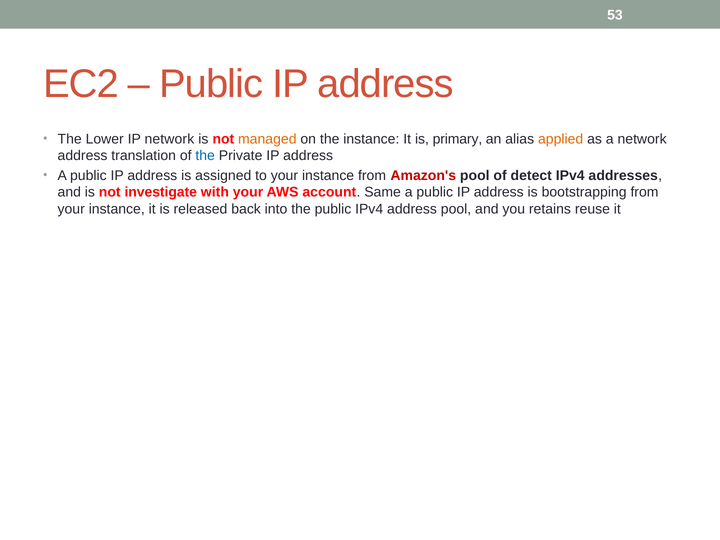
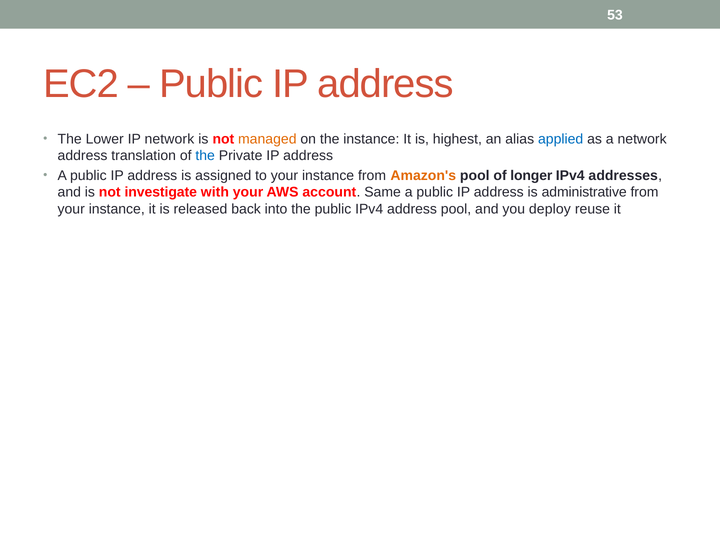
primary: primary -> highest (457, 139)
applied colour: orange -> blue (561, 139)
Amazon's colour: red -> orange (423, 175)
detect: detect -> longer (531, 175)
bootstrapping: bootstrapping -> administrative (584, 192)
retains: retains -> deploy (550, 209)
